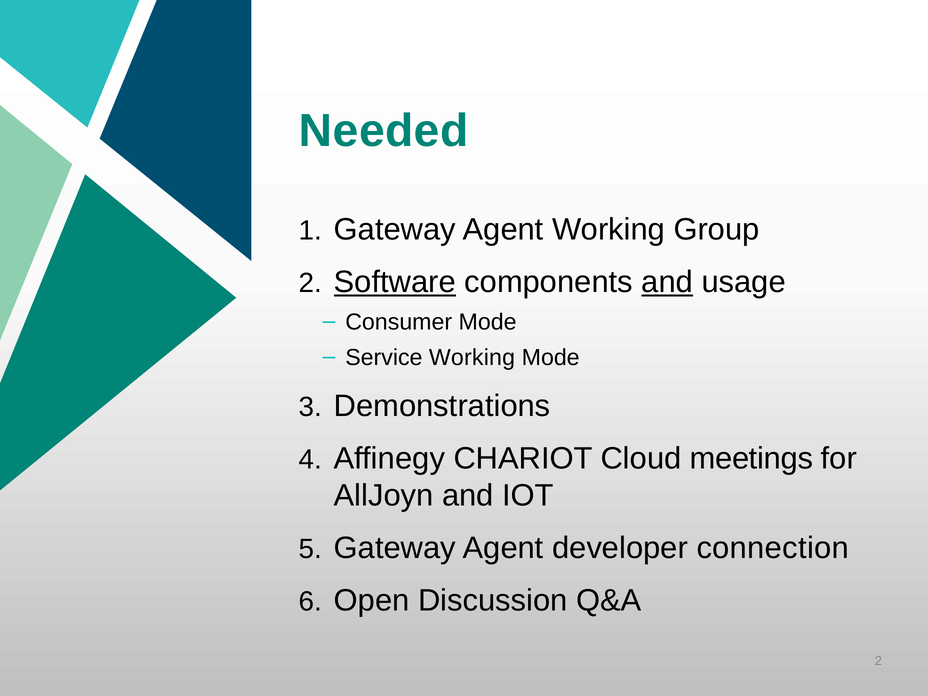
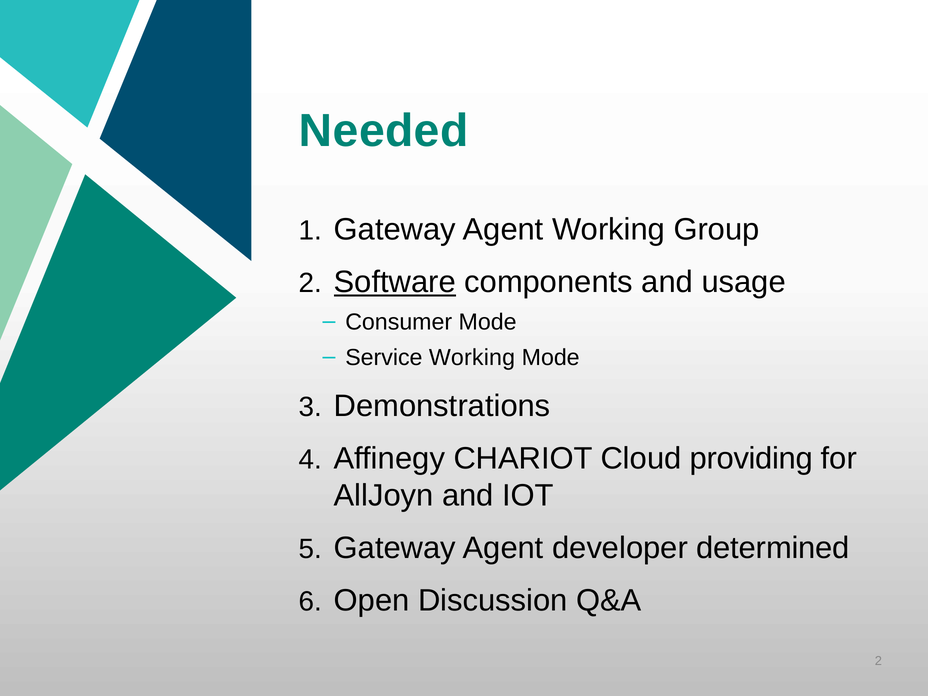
and underline: present -> none (667, 282)
meetings: meetings -> providing (751, 459)
connection: connection -> determined (773, 548)
